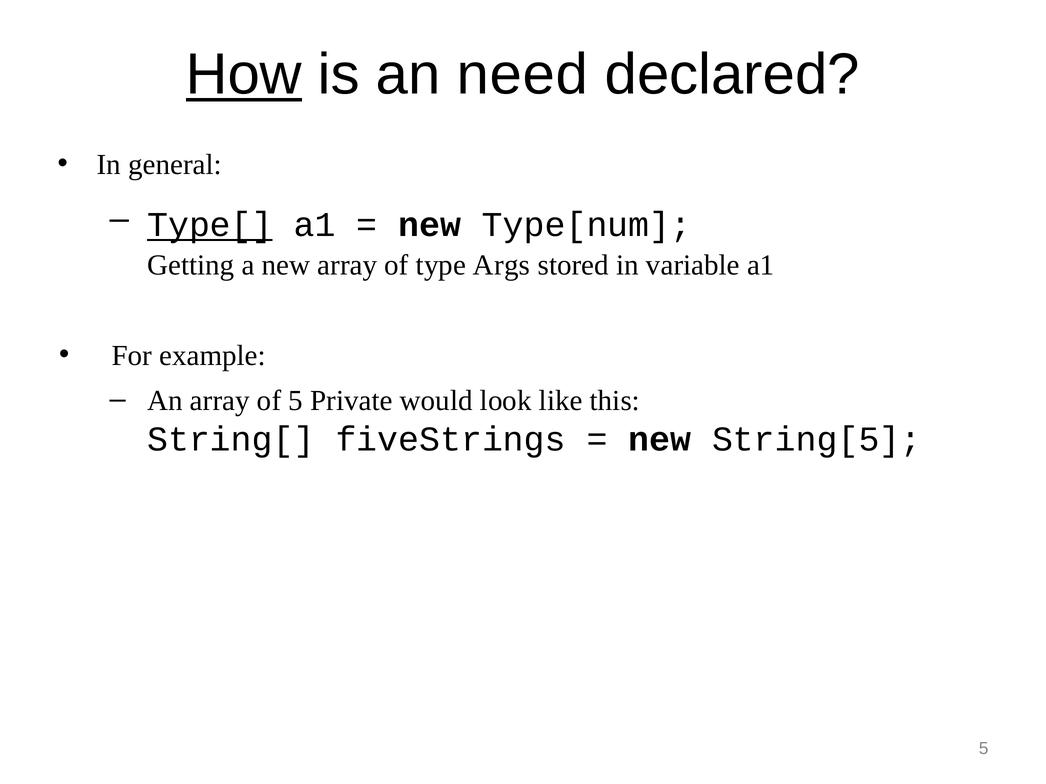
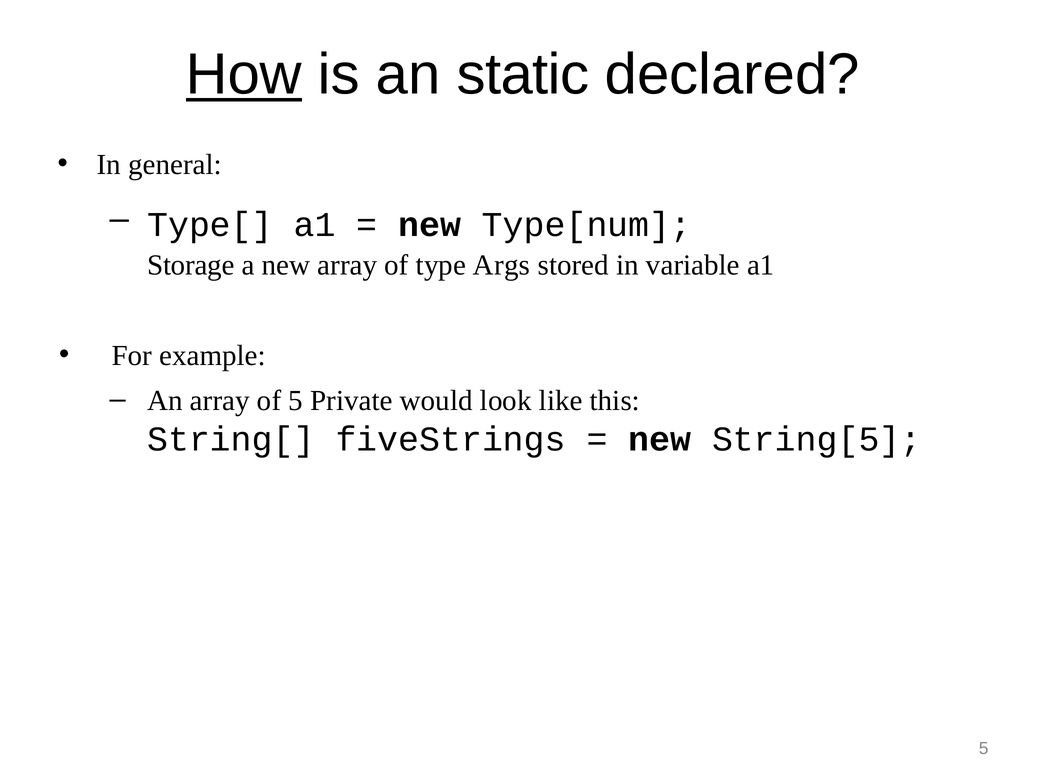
need: need -> static (523, 75)
Type[ underline: present -> none (210, 225)
Getting: Getting -> Storage (191, 265)
